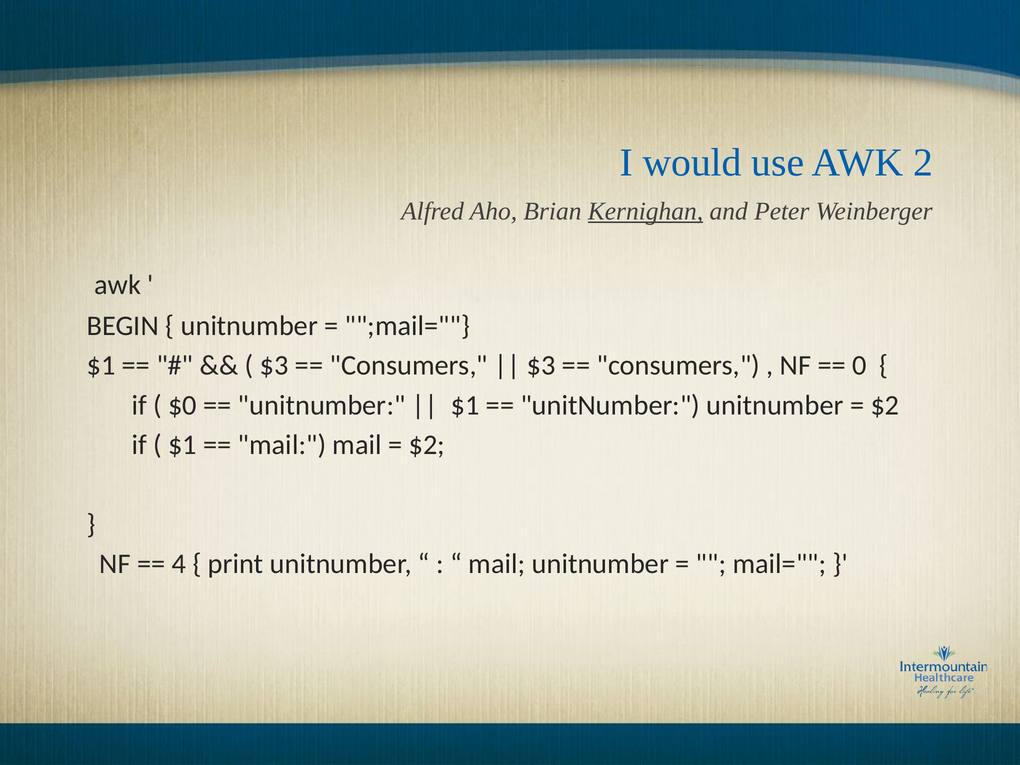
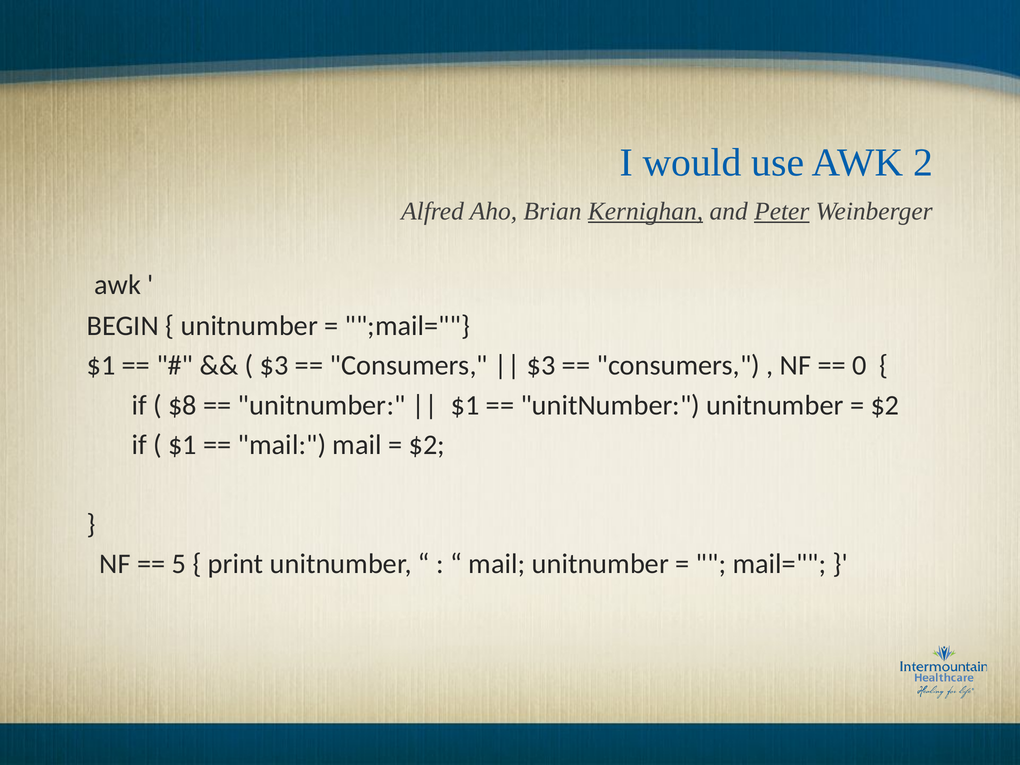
Peter underline: none -> present (782, 211)
$0: $0 -> $8 (182, 405)
4: 4 -> 5 (179, 564)
